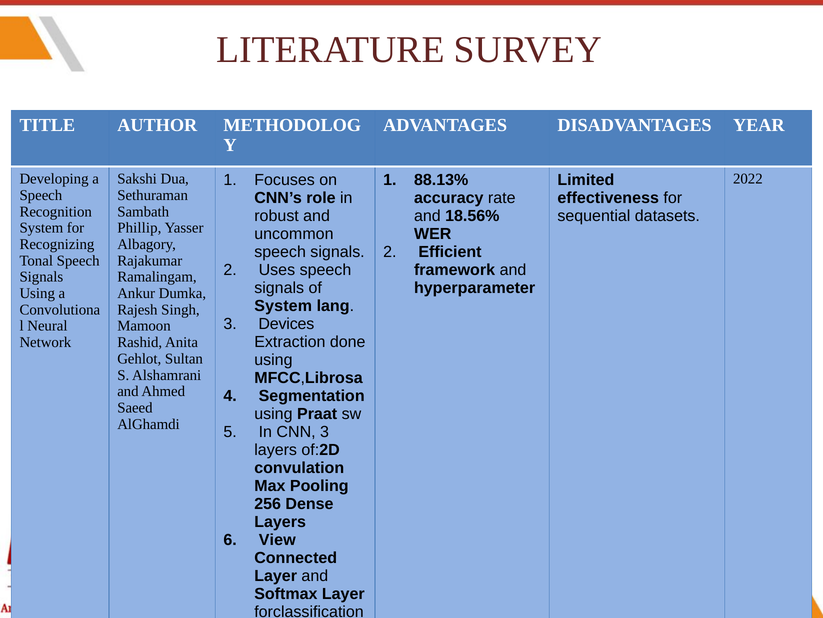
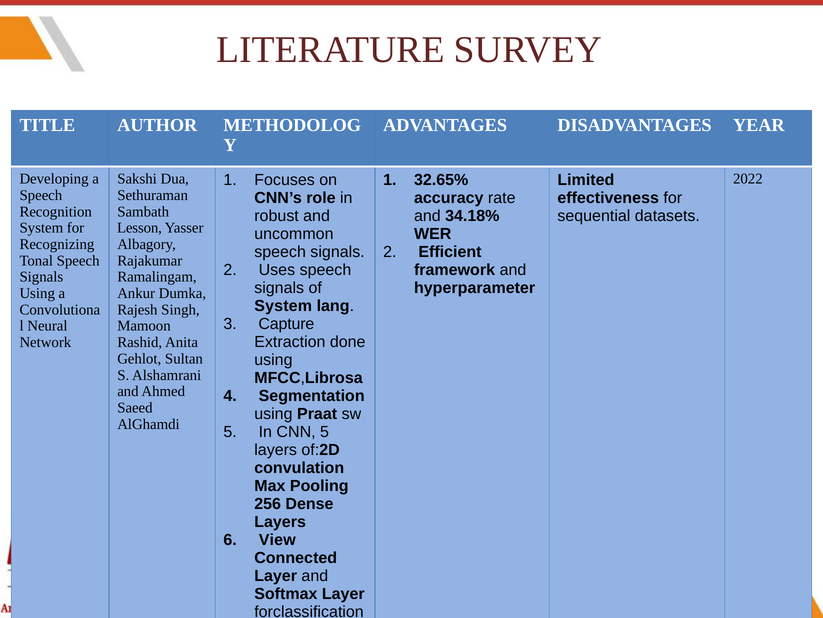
88.13%: 88.13% -> 32.65% (441, 180)
18.56%: 18.56% -> 34.18% (472, 216)
Phillip: Phillip -> Lesson (139, 228)
Devices: Devices -> Capture (286, 324)
CNN 3: 3 -> 5 (325, 431)
